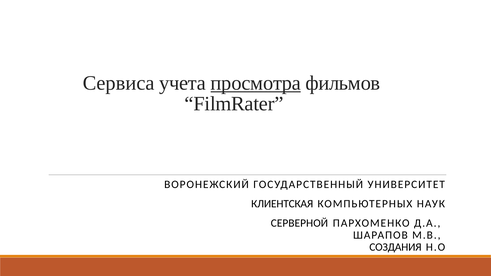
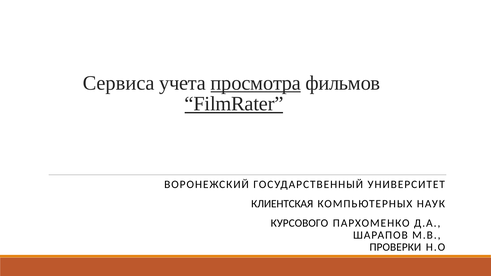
FilmRater underline: none -> present (234, 104)
СЕРВЕРНОЙ: СЕРВЕРНОЙ -> КУРСОВОГО (299, 223)
СОЗДАНИЯ: СОЗДАНИЯ -> ПРОВЕРКИ (395, 247)
